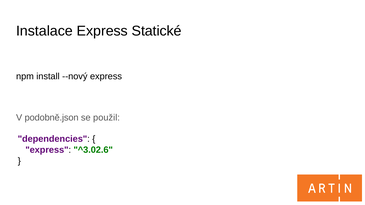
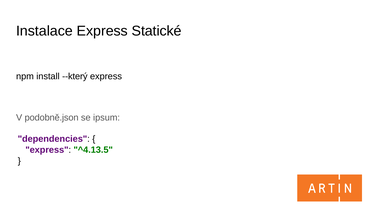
--nový: --nový -> --který (75, 76)
použil: použil -> ipsum (107, 118)
^3.02.6: ^3.02.6 -> ^4.13.5 (93, 150)
